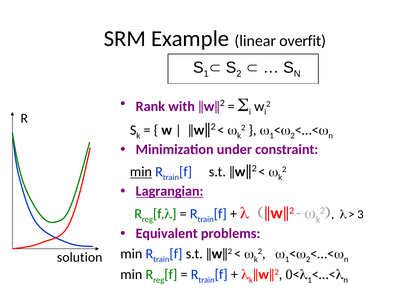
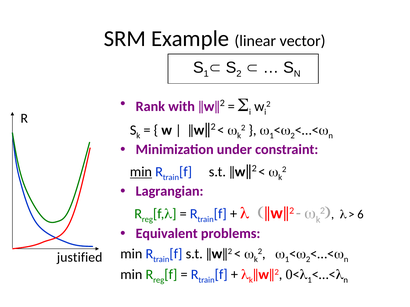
overfit: overfit -> vector (303, 41)
Lagrangian underline: present -> none (170, 192)
3: 3 -> 6 (360, 215)
solution: solution -> justified (80, 258)
